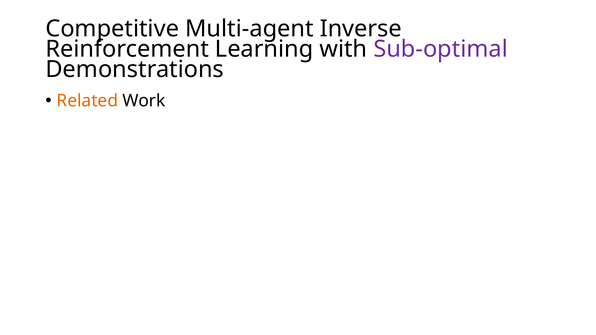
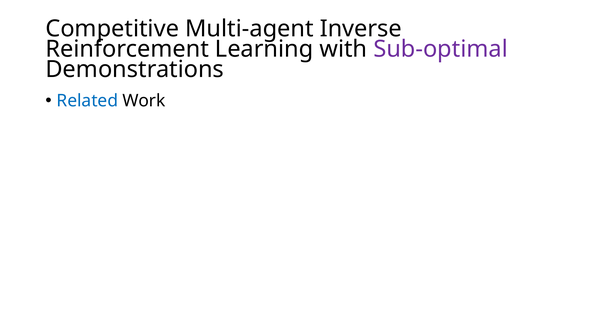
Related colour: orange -> blue (87, 101)
